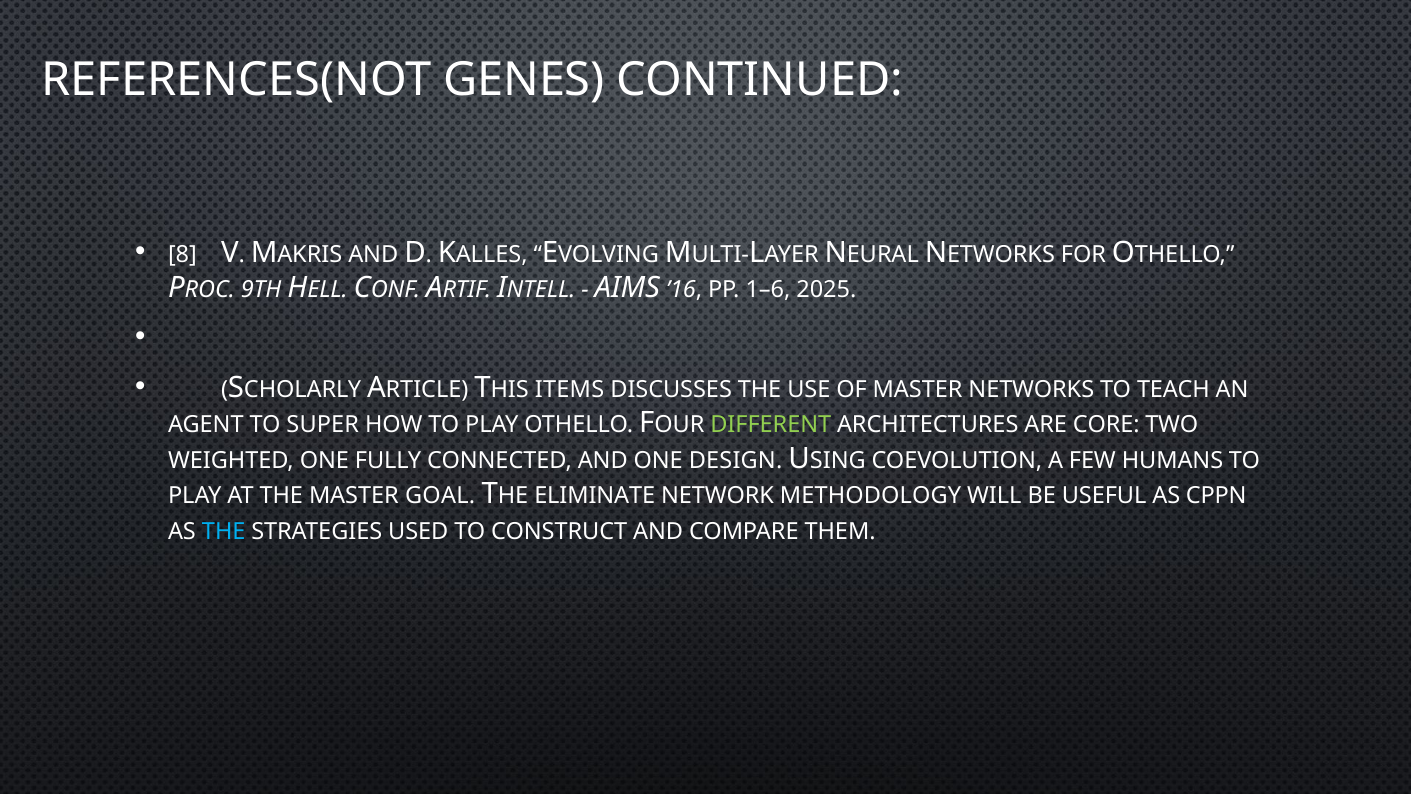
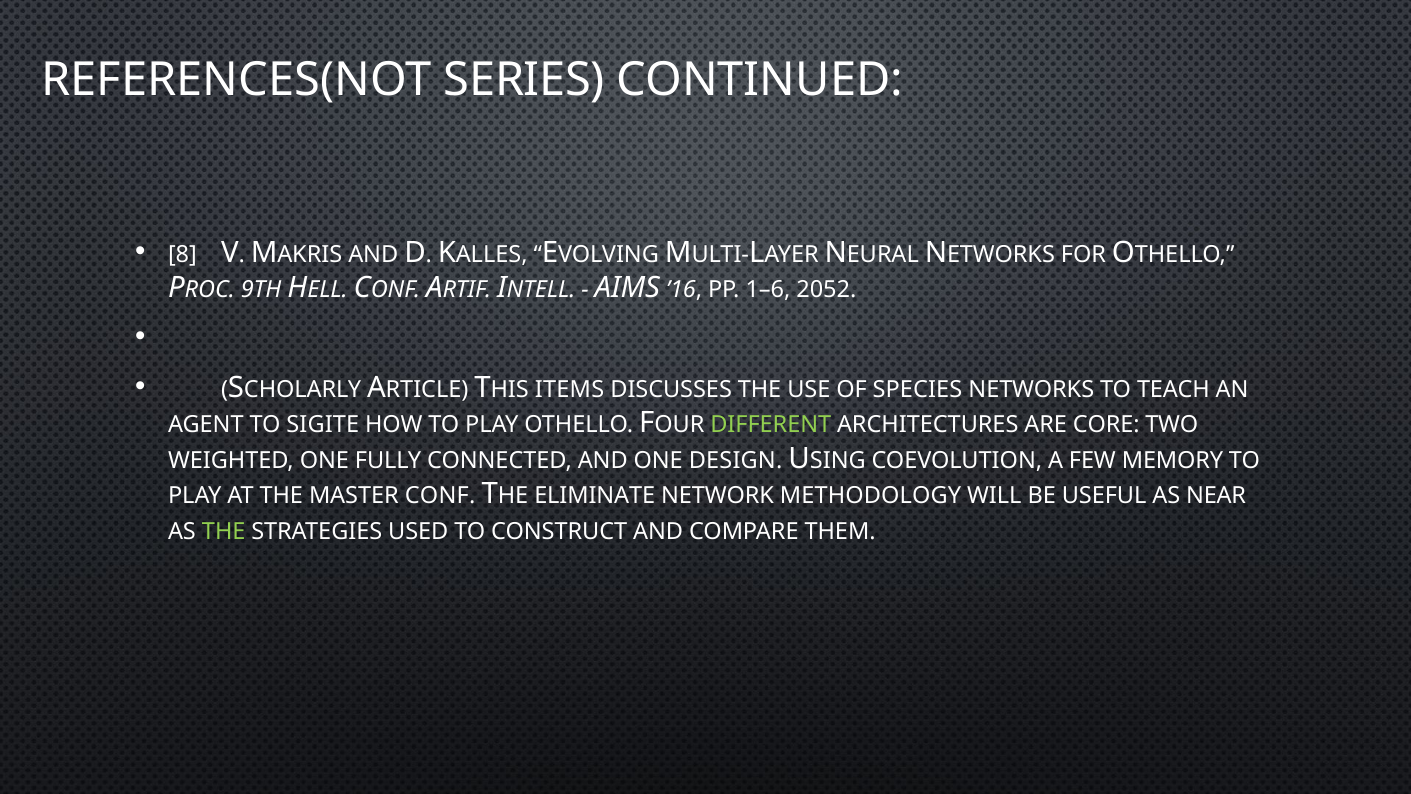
GENES: GENES -> SERIES (524, 80)
2025: 2025 -> 2052 (826, 290)
OF MASTER: MASTER -> SPECIES (917, 390)
SUPER: SUPER -> SIGITE (323, 425)
HUMANS: HUMANS -> MEMORY (1173, 460)
GOAL: GOAL -> CONF (440, 496)
CPPN: CPPN -> NEAR (1216, 496)
THE colour: light blue -> light green (224, 531)
